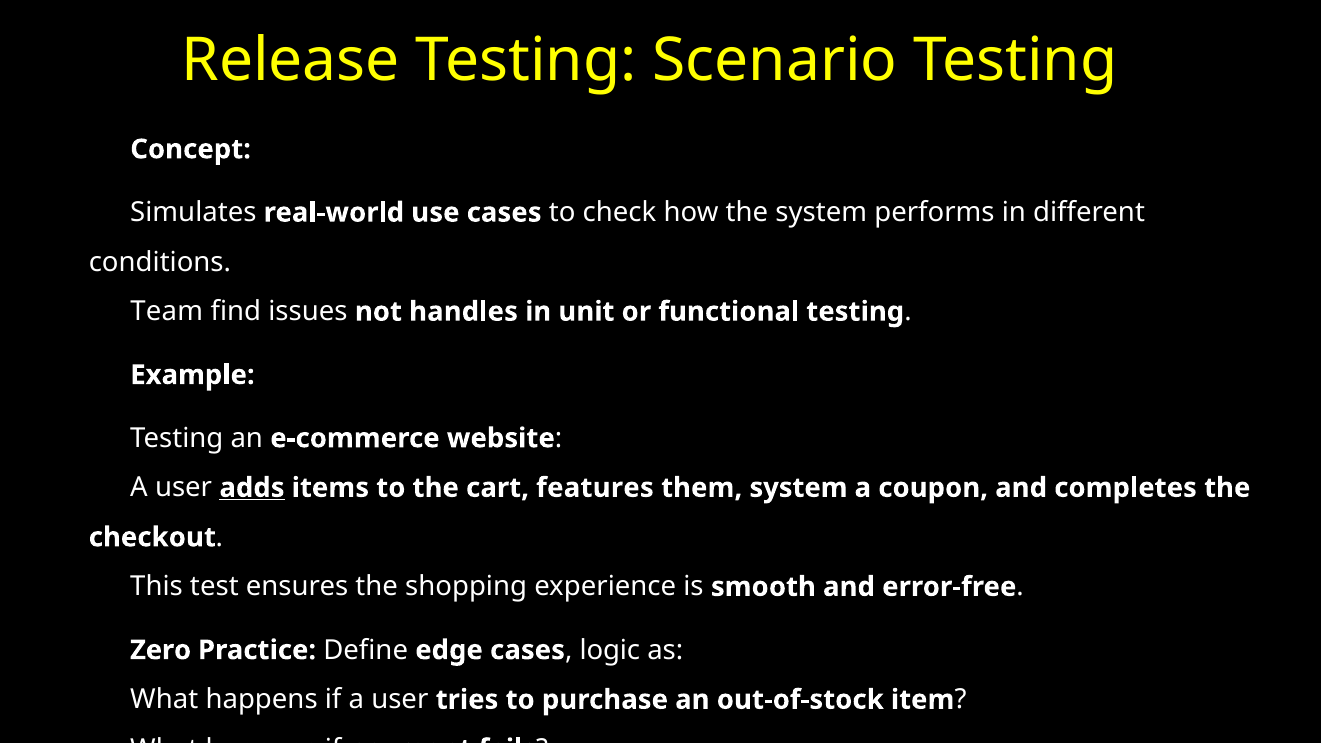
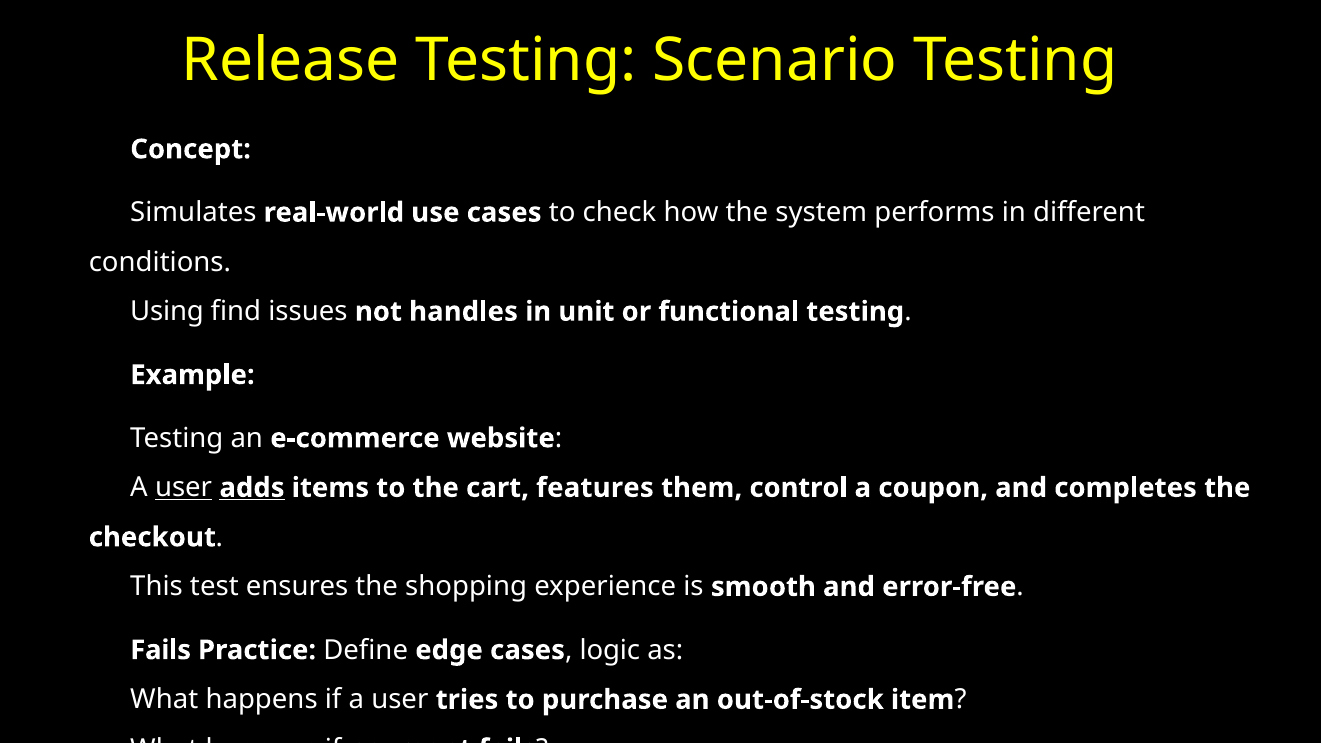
Team: Team -> Using (167, 312)
them system: system -> control (798, 488)
user underline: none -> present (184, 488)
Zero: Zero -> Fails (161, 650)
